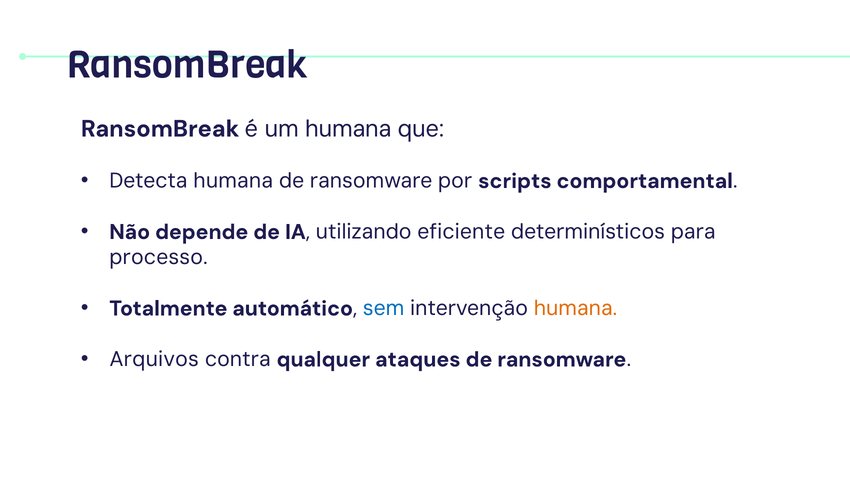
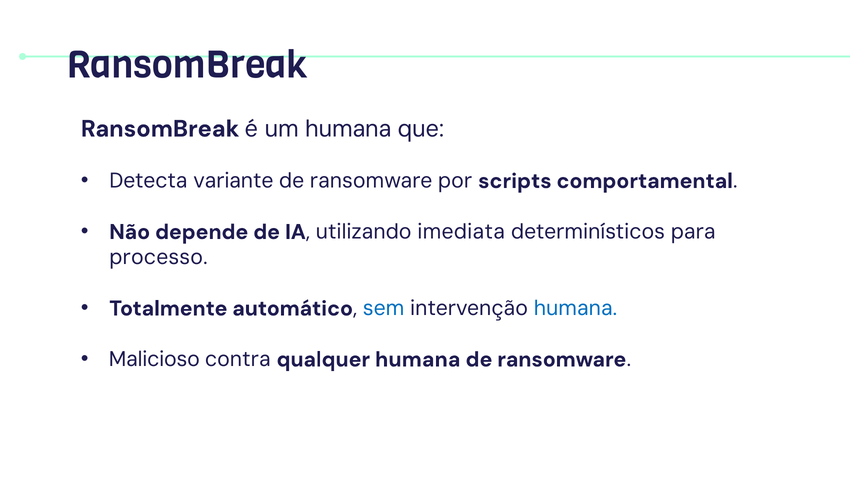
Detecta humana: humana -> variante (233, 181)
eficiente: eficiente -> imediata (461, 232)
humana colour: orange -> blue (575, 309)
Arquivos: Arquivos -> Malicioso (154, 360)
qualquer ataques: ataques -> humana (418, 360)
